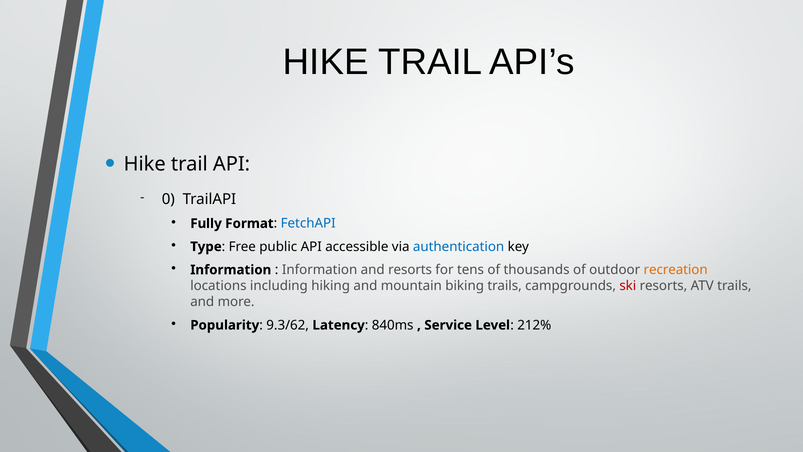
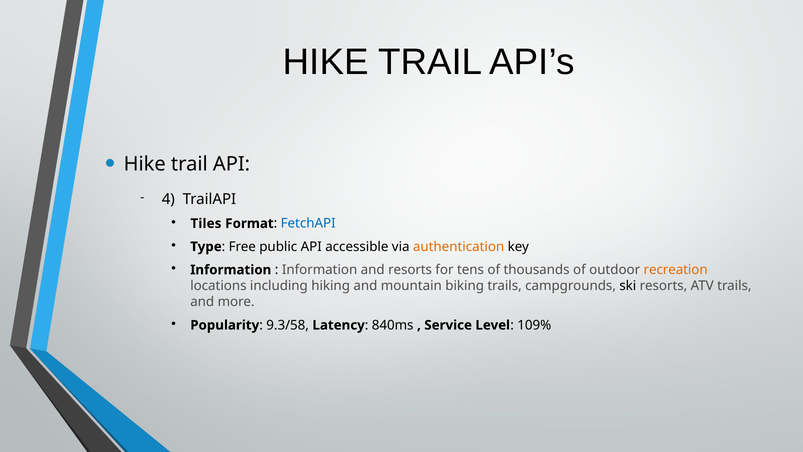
0: 0 -> 4 (168, 199)
Fully: Fully -> Tiles (206, 223)
authentication colour: blue -> orange (459, 247)
ski colour: red -> black (628, 286)
9.3/62: 9.3/62 -> 9.3/58 (288, 325)
212%: 212% -> 109% (534, 325)
